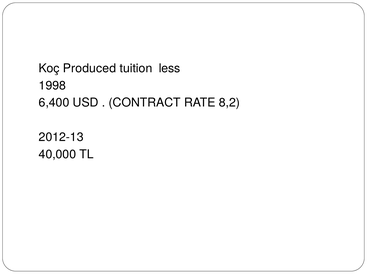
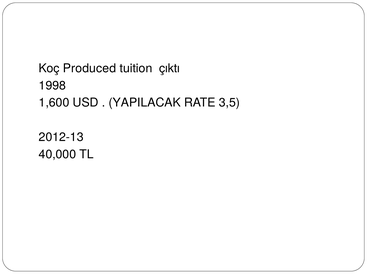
less: less -> çıktı (170, 68)
6,400: 6,400 -> 1,600 (54, 103)
CONTRACT: CONTRACT -> YAPILACAK (145, 103)
8,2: 8,2 -> 3,5 (229, 103)
